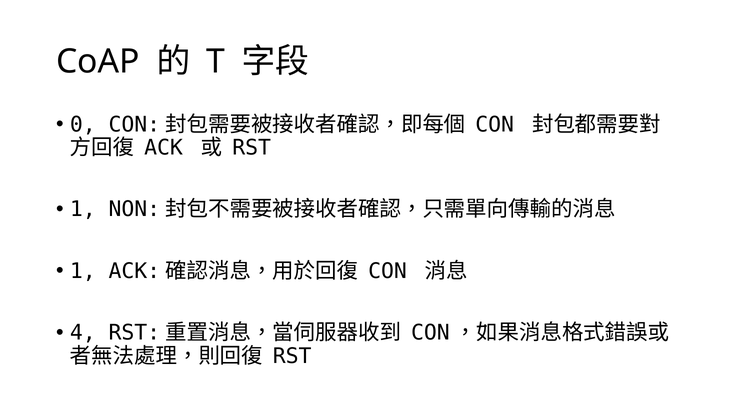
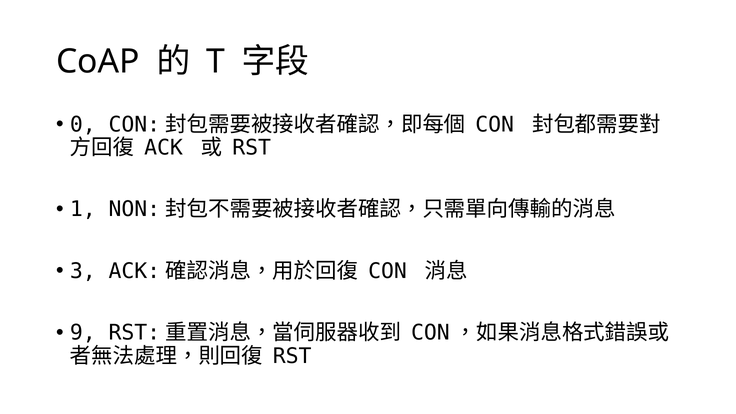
1: 1 -> 3 (83, 271)
4: 4 -> 9 (83, 333)
